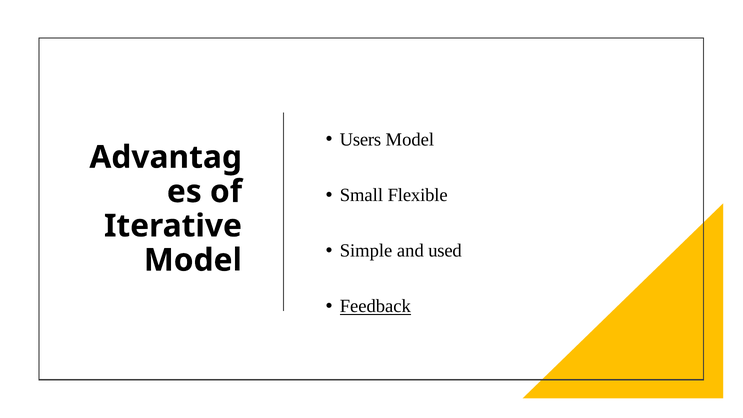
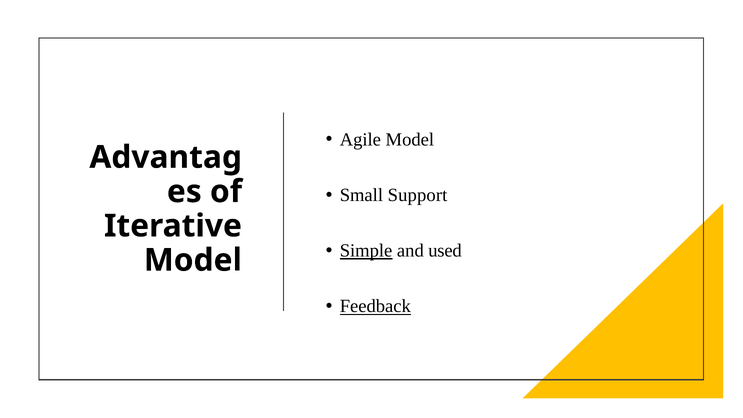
Users: Users -> Agile (360, 139)
Flexible: Flexible -> Support (418, 195)
Simple underline: none -> present (366, 251)
